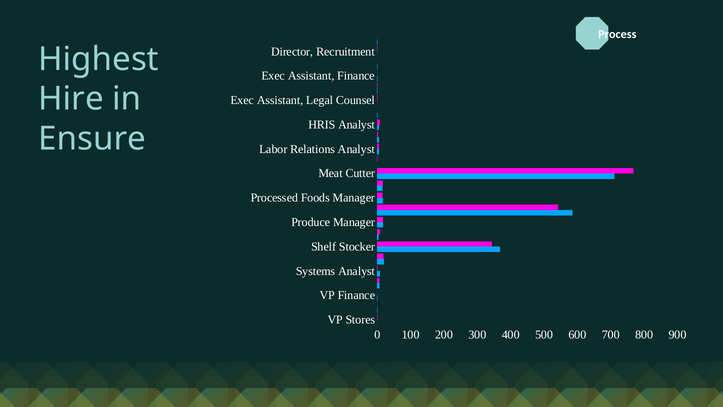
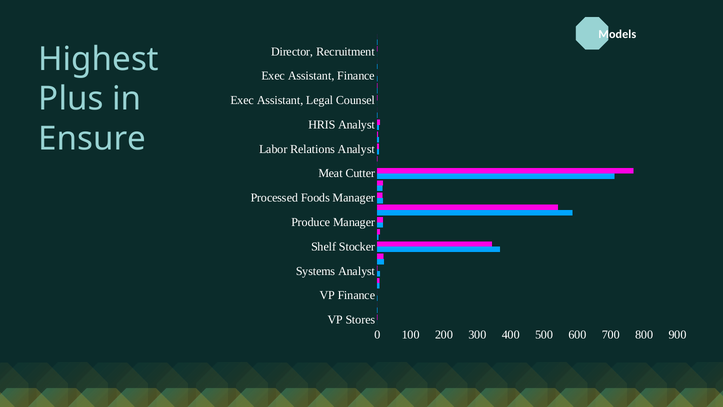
Process: Process -> Models (617, 34)
Hire: Hire -> Plus (71, 99)
